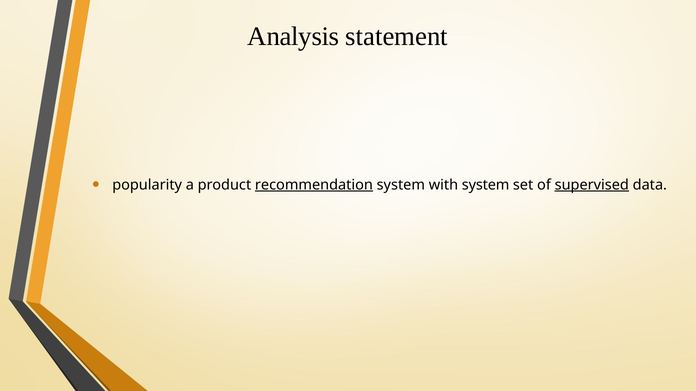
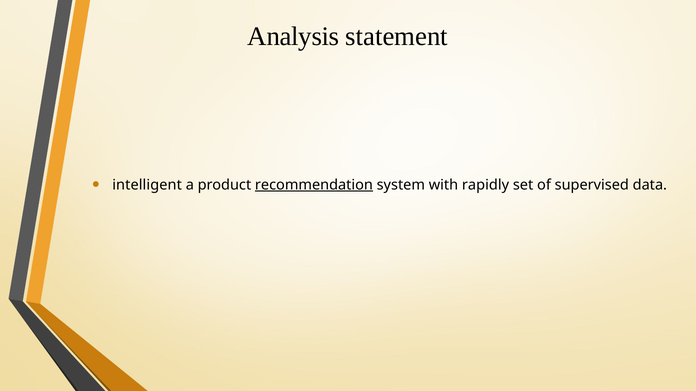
popularity: popularity -> intelligent (147, 185)
with system: system -> rapidly (486, 185)
supervised underline: present -> none (592, 185)
